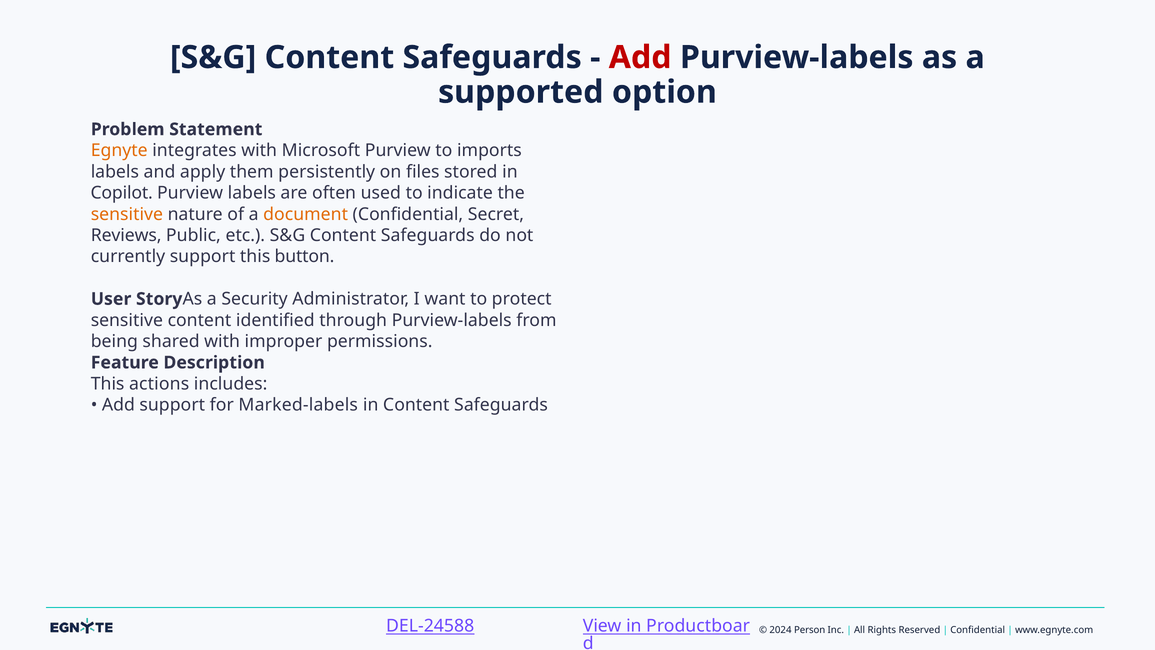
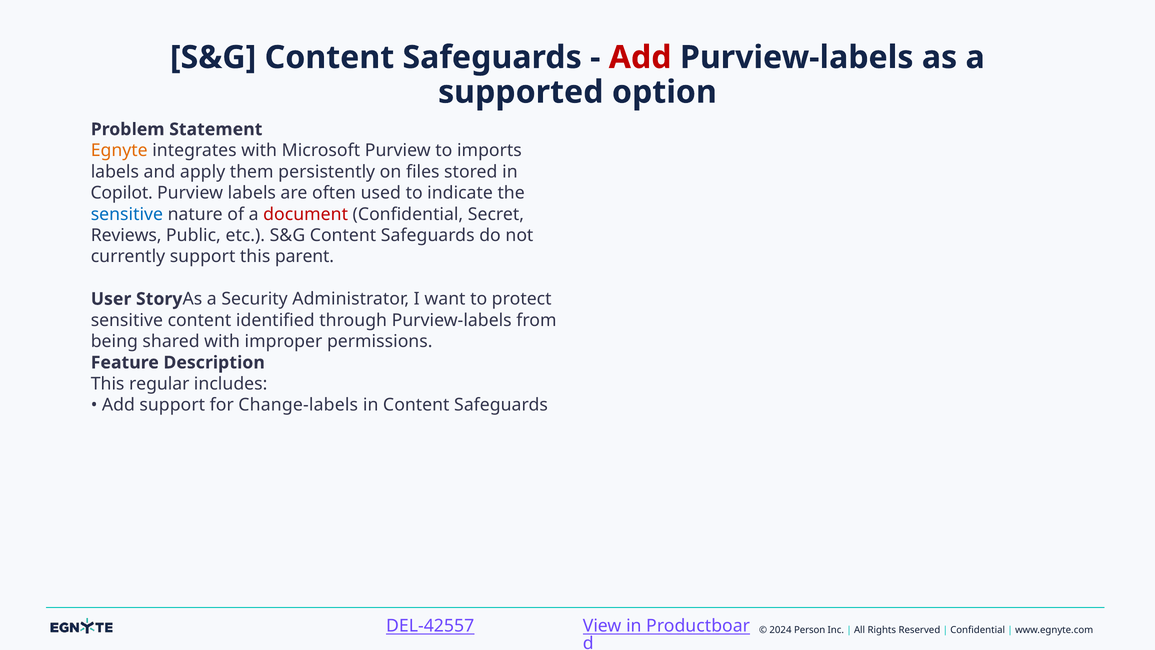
sensitive colour: orange -> blue (127, 214)
document colour: orange -> red (306, 214)
button: button -> parent (304, 256)
actions: actions -> regular (159, 384)
Marked-labels: Marked-labels -> Change-labels (298, 405)
DEL-24588: DEL-24588 -> DEL-42557 (430, 626)
